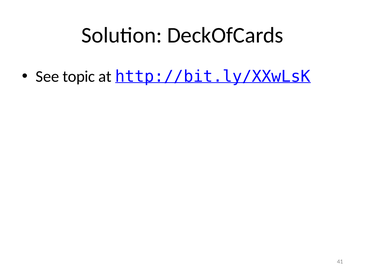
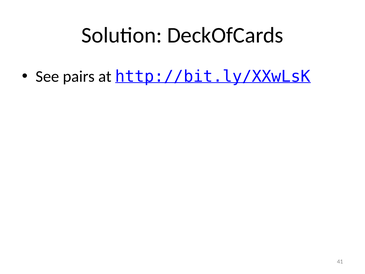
topic: topic -> pairs (79, 77)
